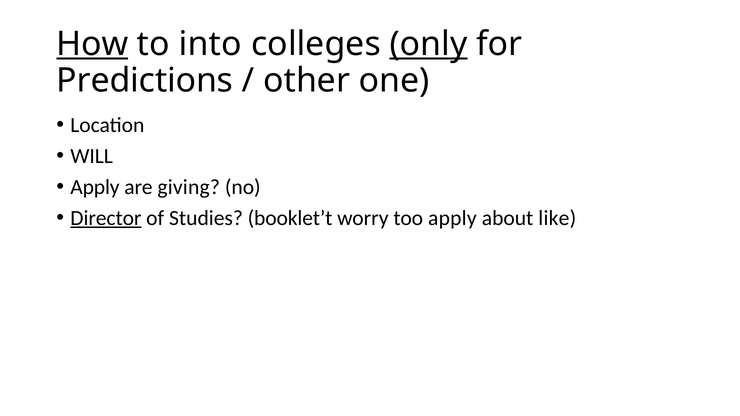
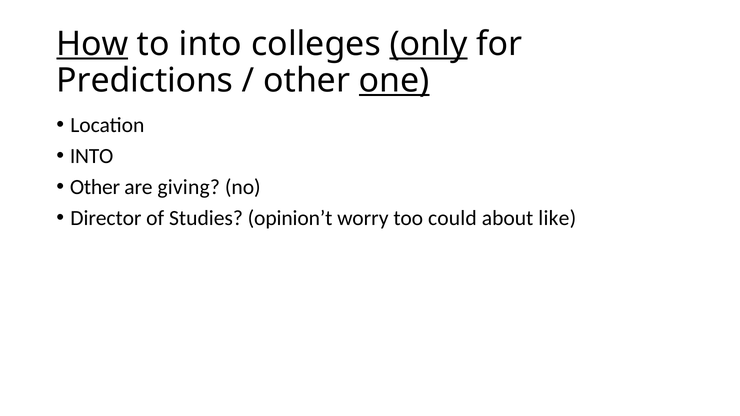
one underline: none -> present (394, 80)
WILL: WILL -> INTO (92, 156)
Apply: Apply -> Other (95, 187)
Director underline: present -> none (106, 218)
booklet’t: booklet’t -> opinion’t (290, 218)
too apply: apply -> could (452, 218)
